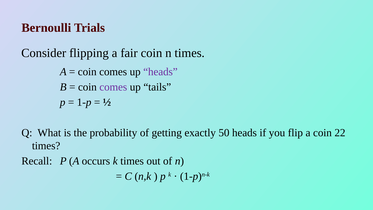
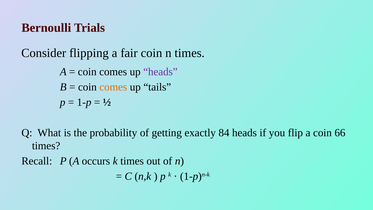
comes colour: purple -> orange (113, 87)
50: 50 -> 84 (224, 133)
22: 22 -> 66 (340, 133)
